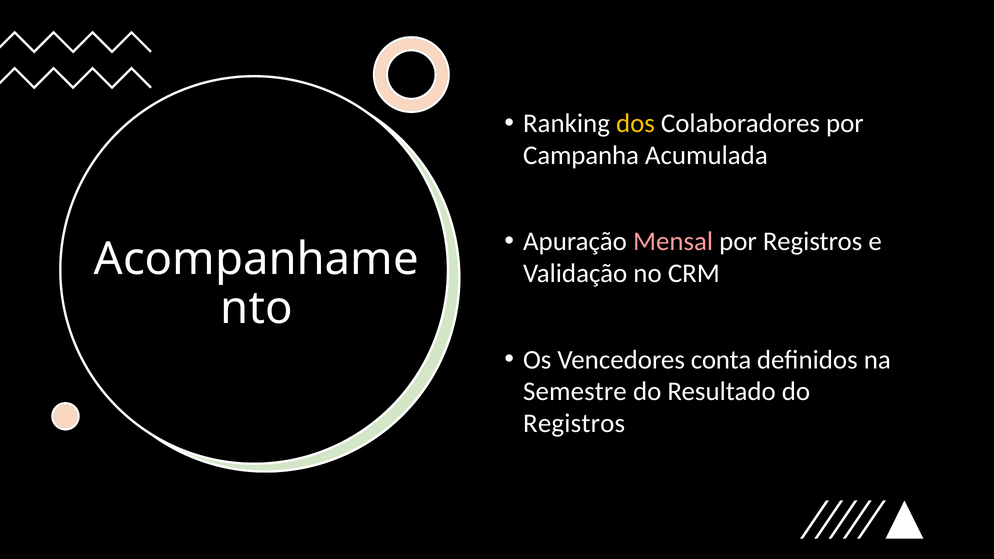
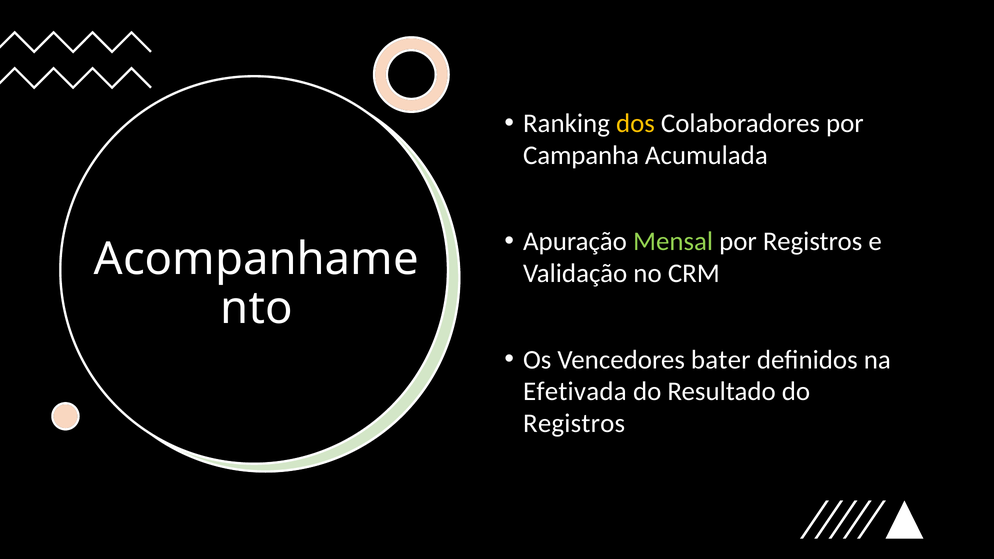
Mensal colour: pink -> light green (673, 242)
conta: conta -> bater (721, 360)
Semestre: Semestre -> Efetivada (575, 392)
